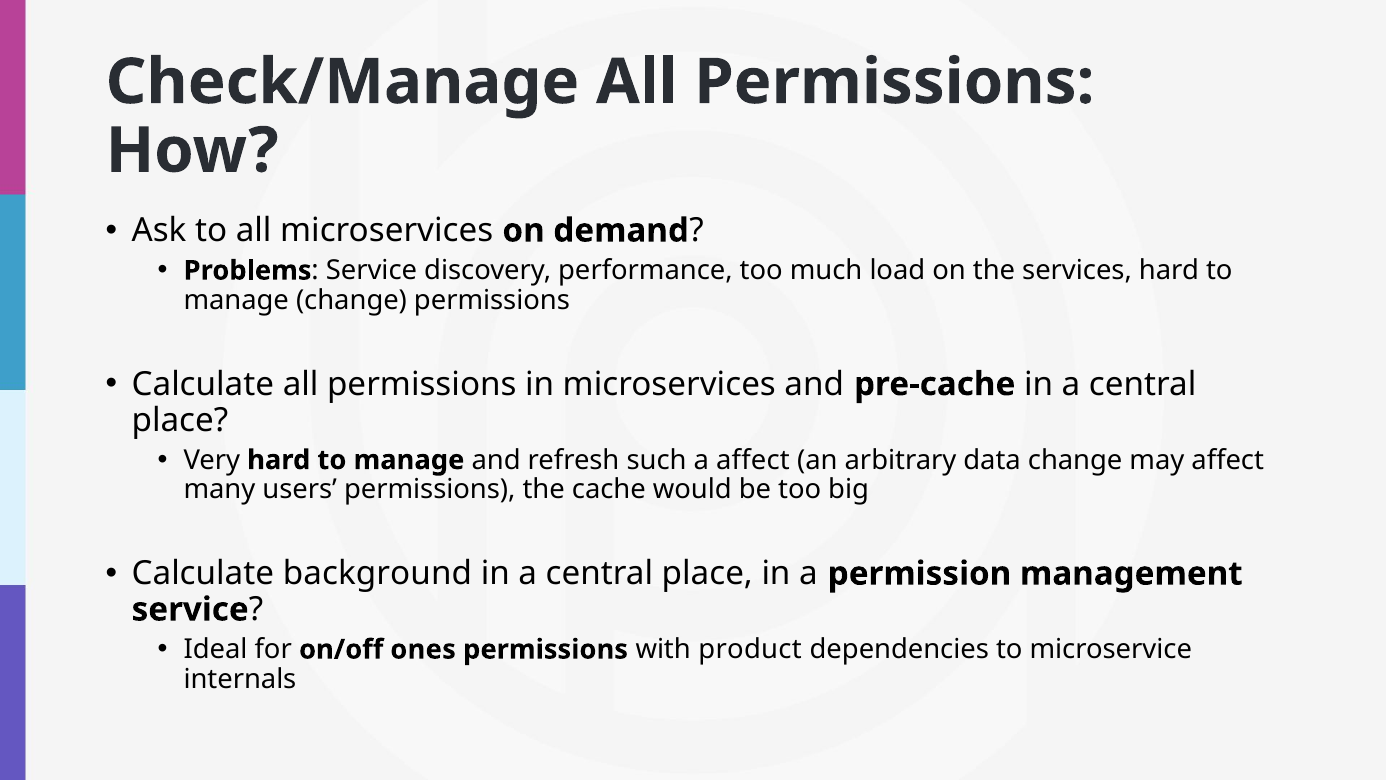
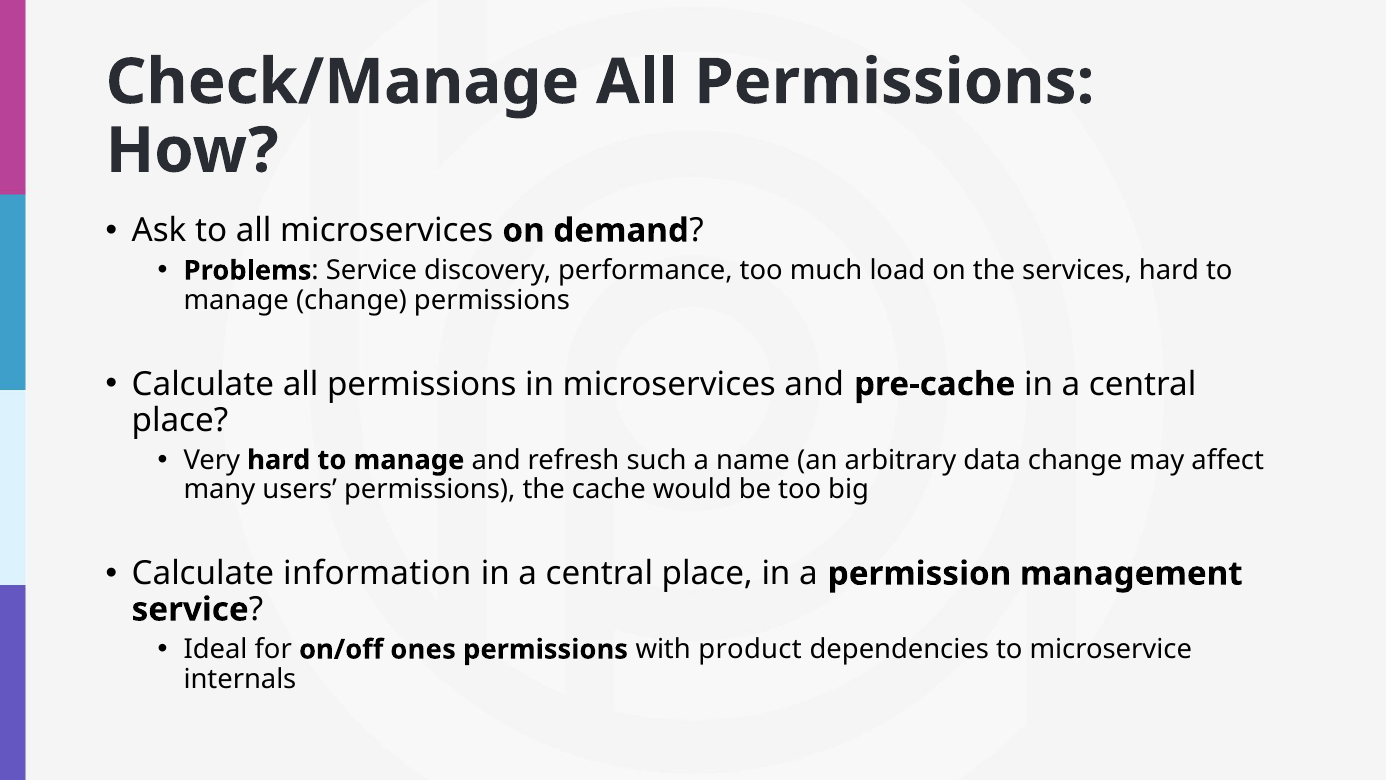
a affect: affect -> name (753, 460)
background: background -> information (377, 573)
